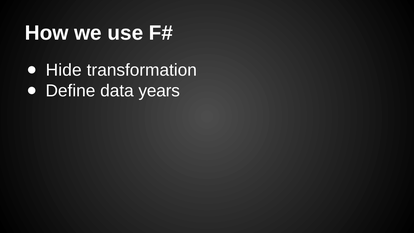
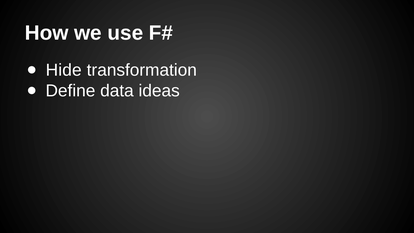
years: years -> ideas (159, 91)
